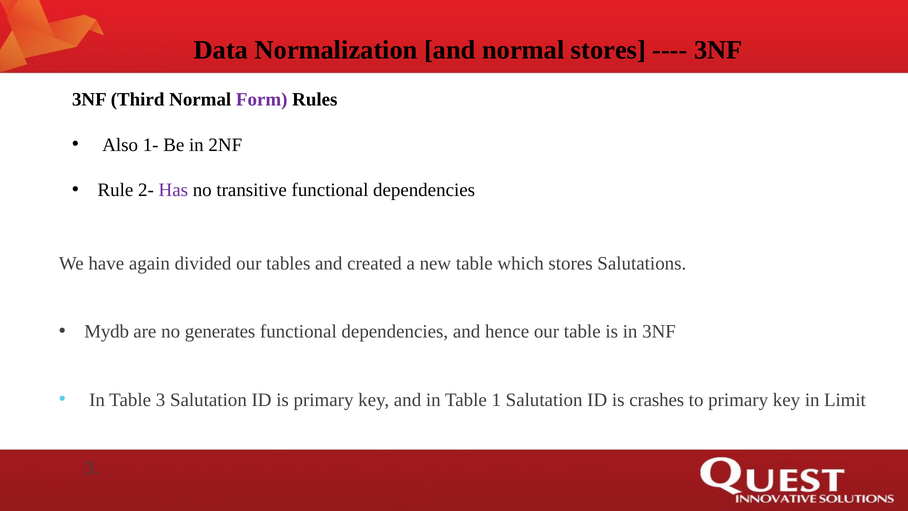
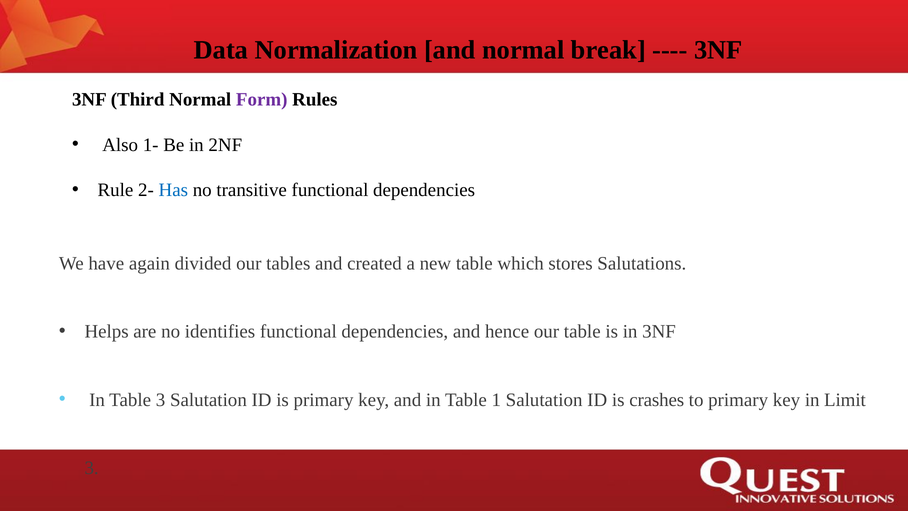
normal stores: stores -> break (608, 50)
Has colour: purple -> blue (173, 190)
Mydb: Mydb -> Helps (107, 331)
generates: generates -> identifies (220, 331)
